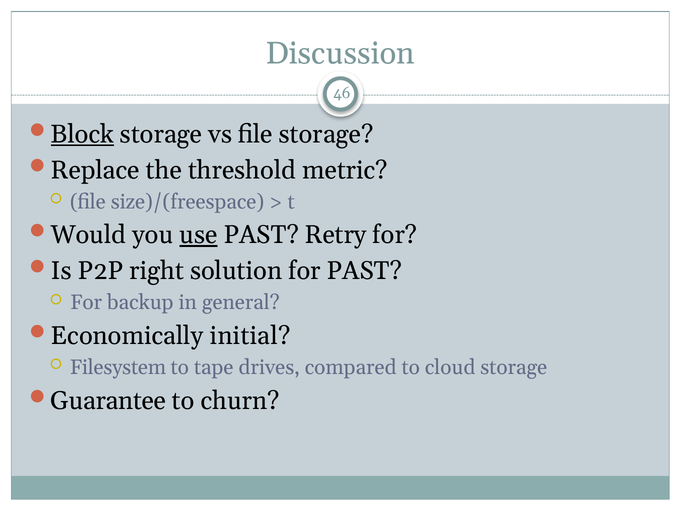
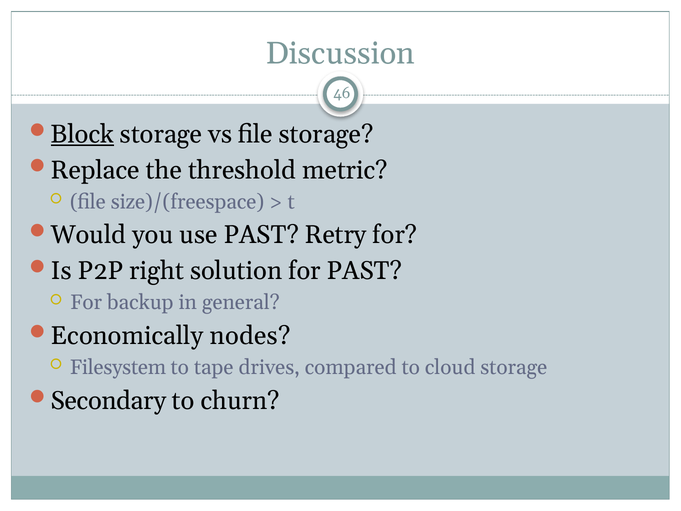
use underline: present -> none (198, 235)
initial: initial -> nodes (250, 336)
Guarantee: Guarantee -> Secondary (108, 401)
